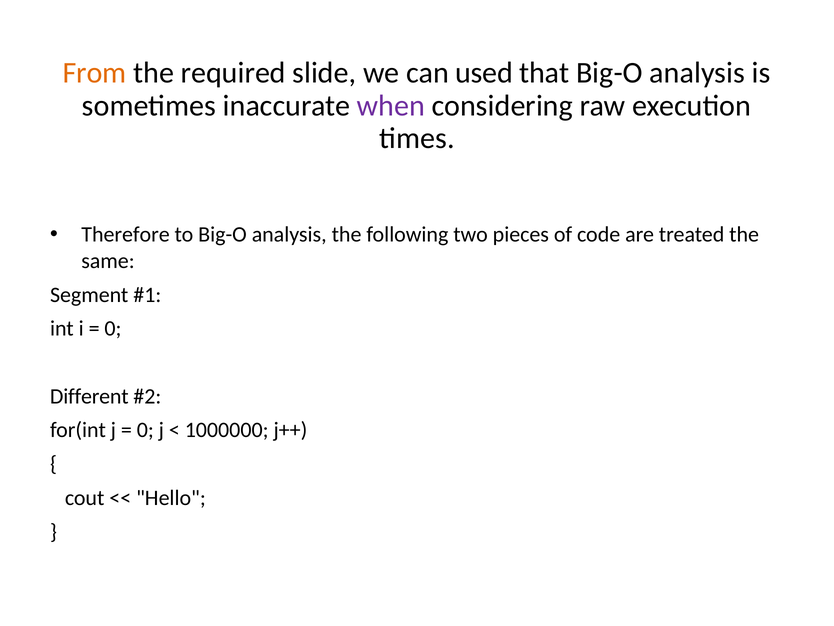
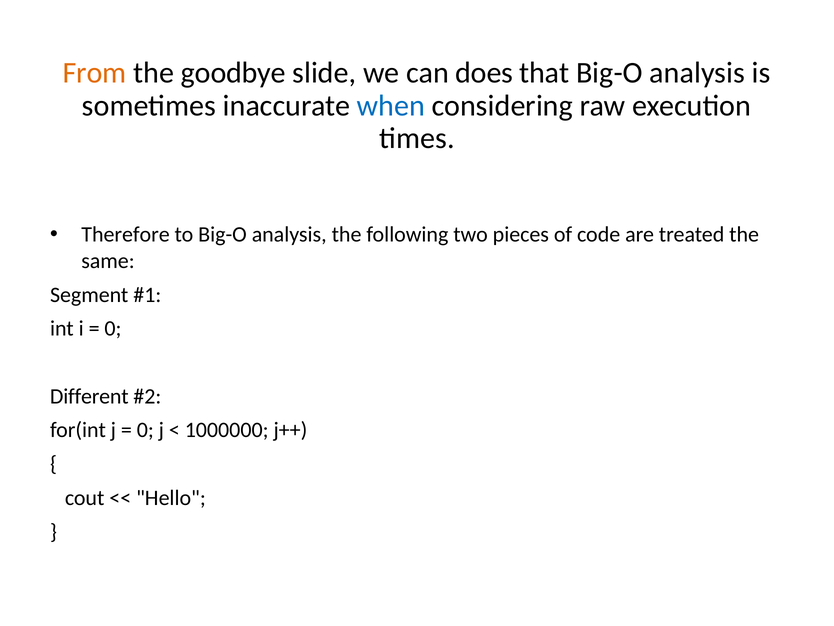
required: required -> goodbye (233, 73)
used: used -> does (484, 73)
when colour: purple -> blue (391, 105)
